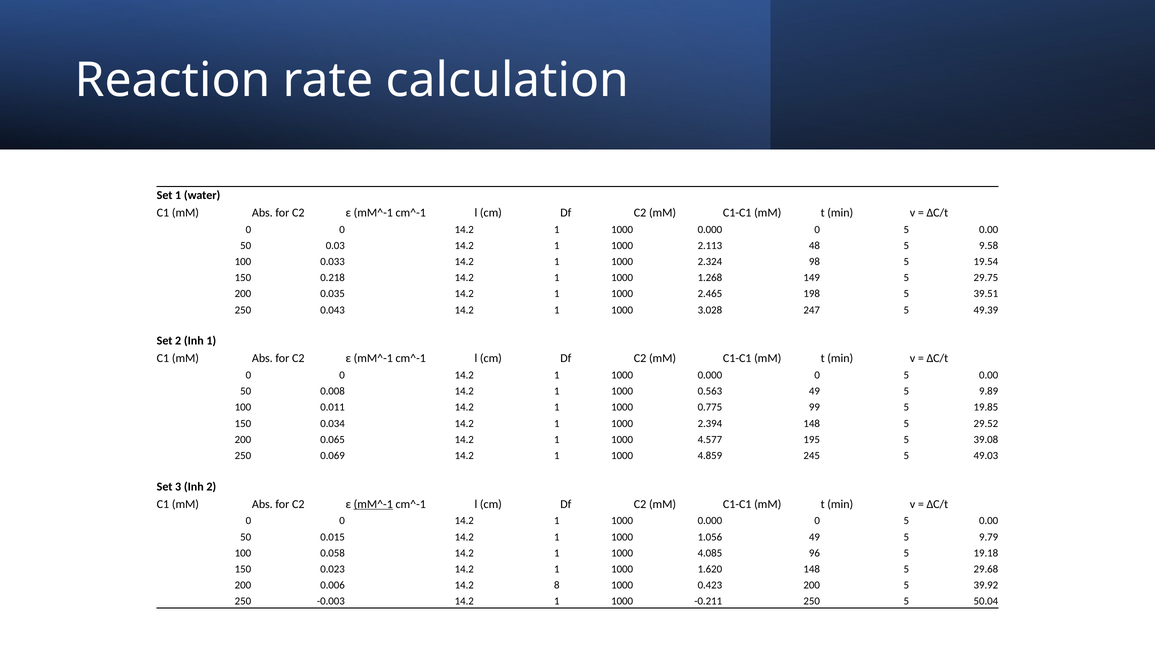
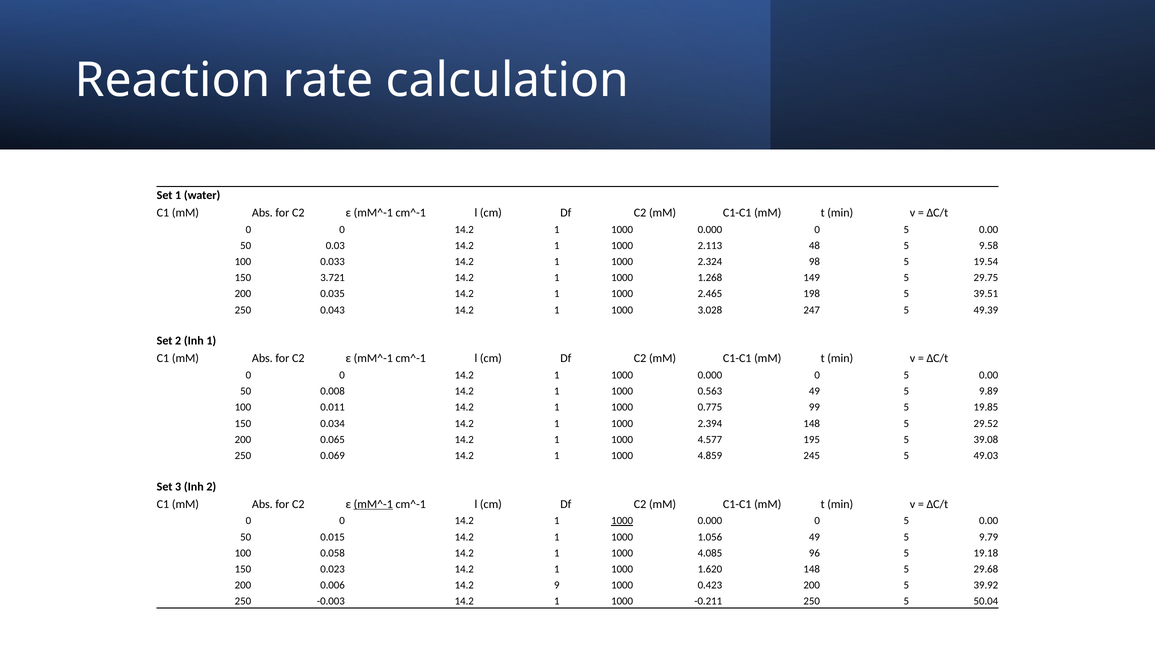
0.218: 0.218 -> 3.721 (333, 278)
1000 underline: none -> present (622, 521)
8: 8 -> 9 (557, 585)
